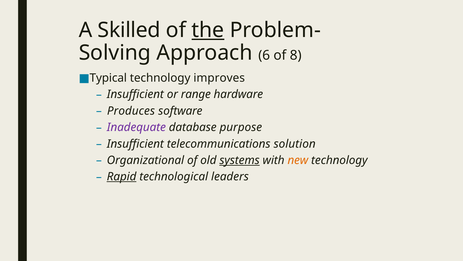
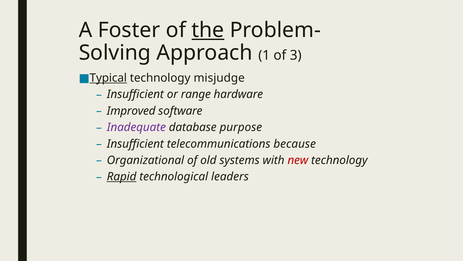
Skilled: Skilled -> Foster (129, 30)
6: 6 -> 1 (264, 55)
8: 8 -> 3 (296, 55)
Typical underline: none -> present (108, 78)
improves: improves -> misjudge (219, 78)
Produces: Produces -> Improved (131, 111)
solution: solution -> because (295, 144)
systems underline: present -> none (240, 160)
new colour: orange -> red (298, 160)
